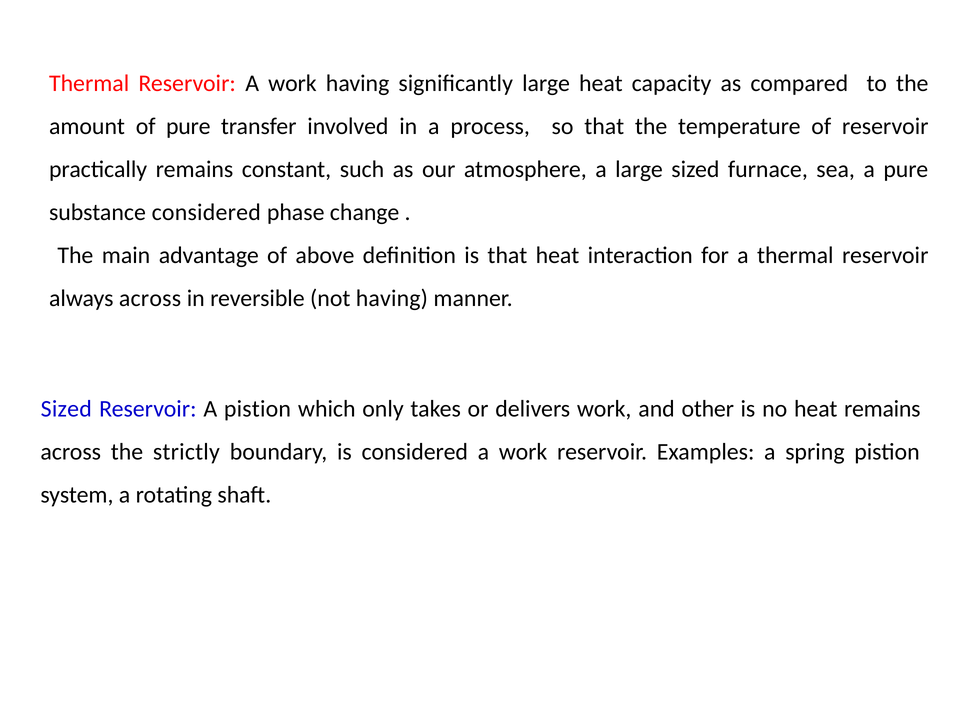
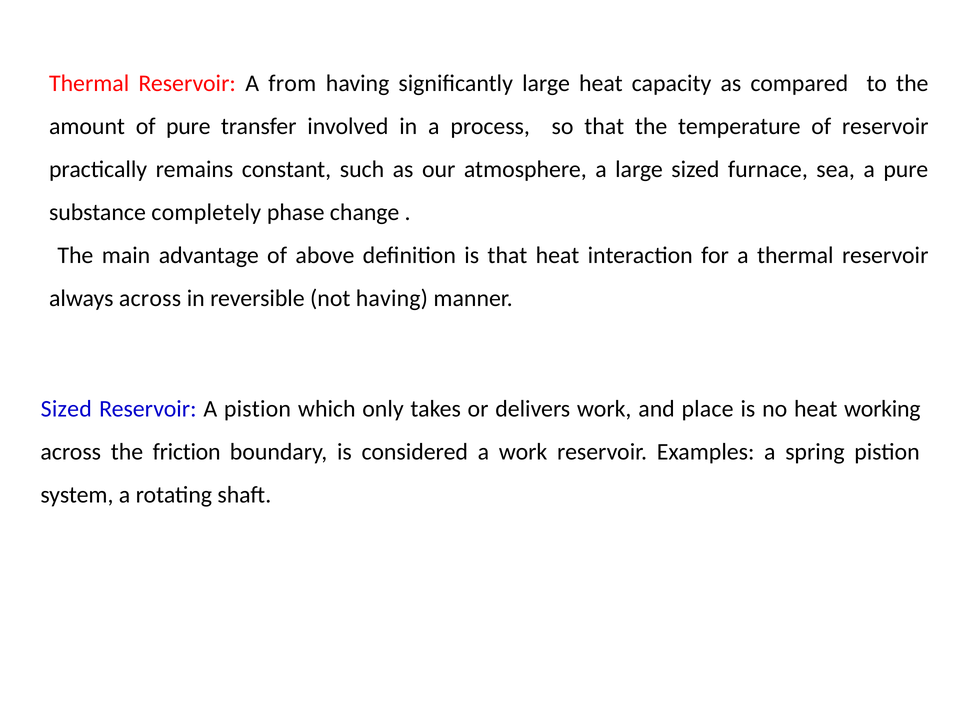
Reservoir A work: work -> from (292, 83)
substance considered: considered -> completely (206, 212)
other: other -> place (708, 408)
heat remains: remains -> working (882, 408)
strictly: strictly -> friction (187, 451)
